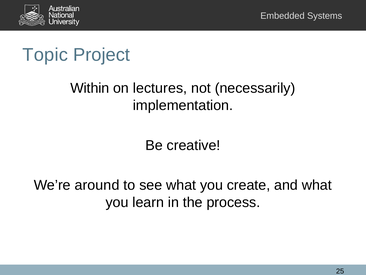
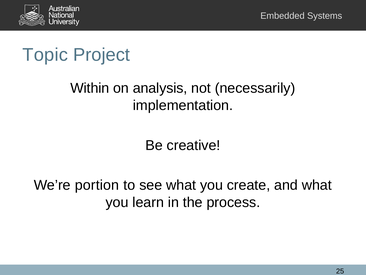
lectures: lectures -> analysis (160, 88)
around: around -> portion (97, 185)
